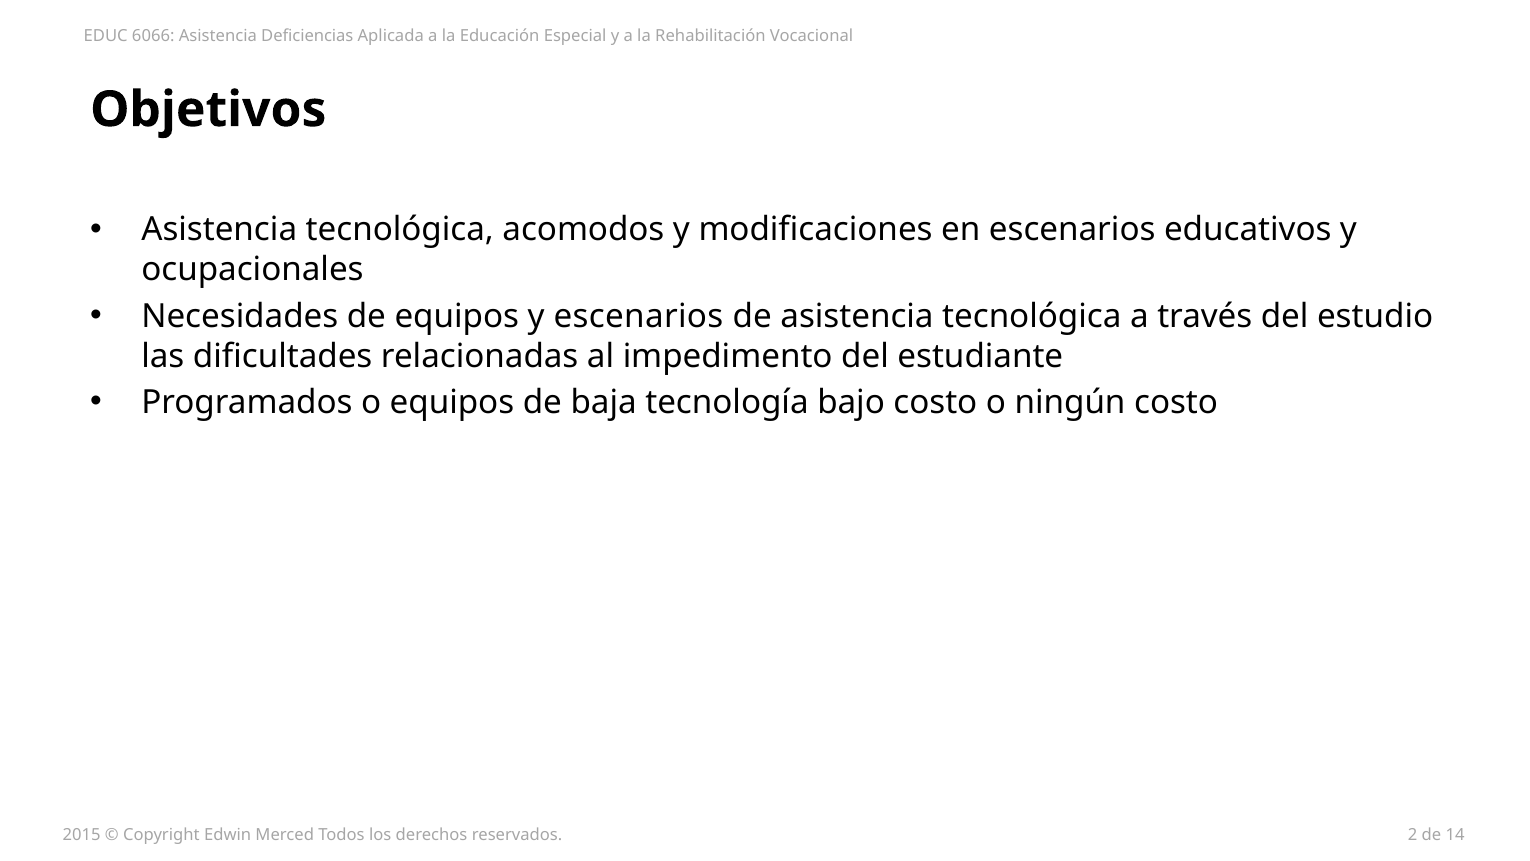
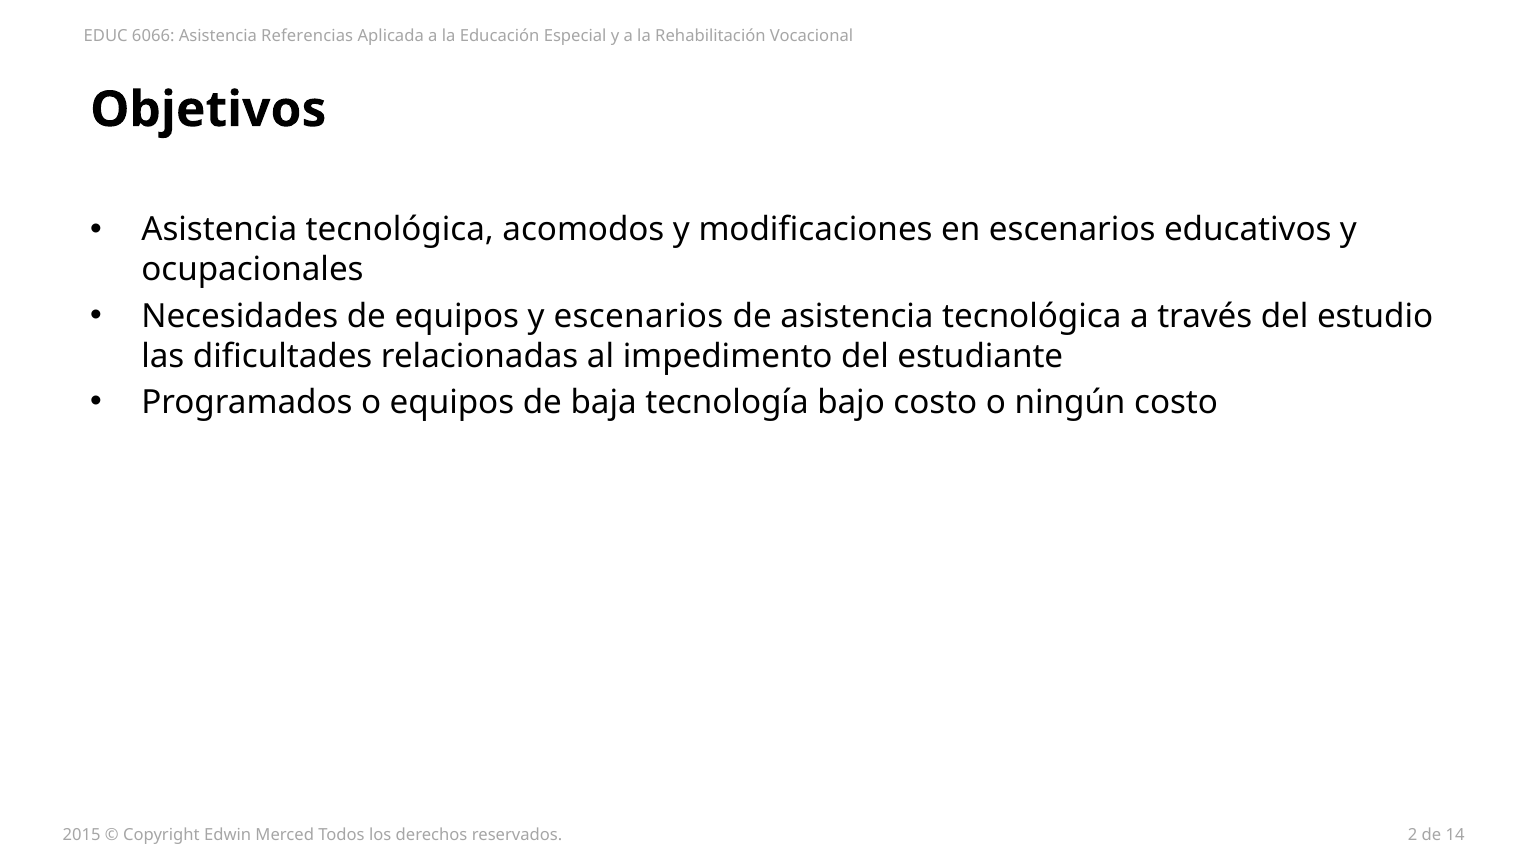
Deficiencias: Deficiencias -> Referencias (307, 36)
